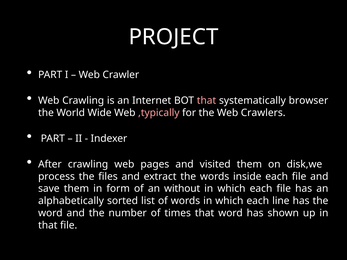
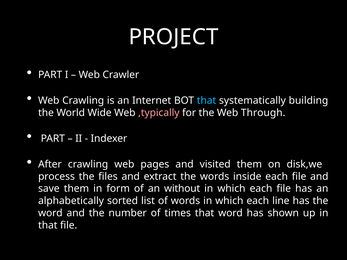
that colour: pink -> light blue (207, 101)
browser: browser -> building (308, 101)
Crawlers: Crawlers -> Through (263, 113)
